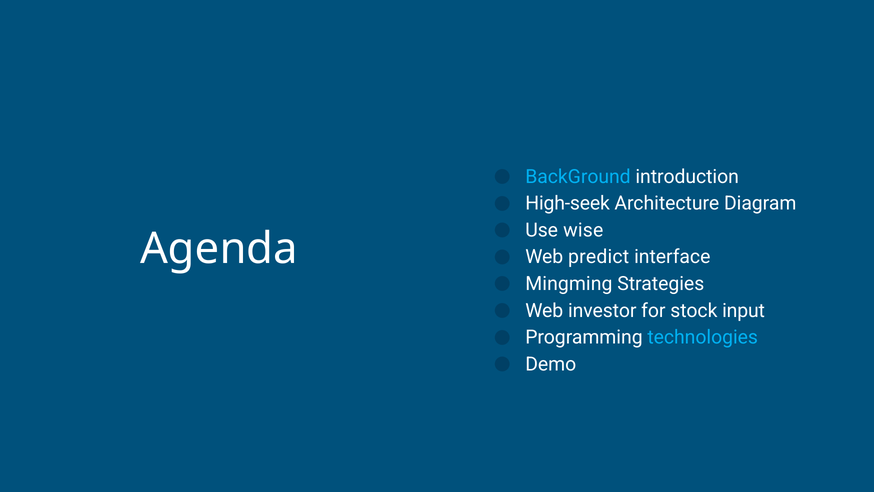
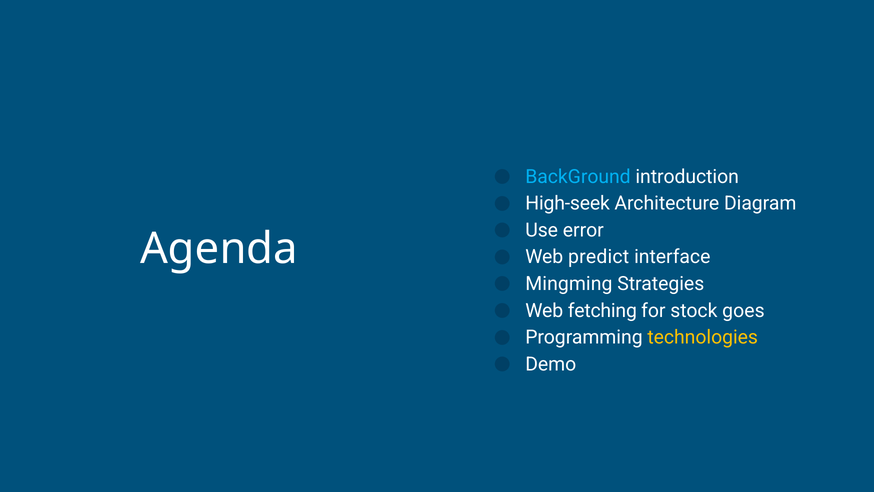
wise: wise -> error (583, 230)
investor: investor -> fetching (602, 310)
input: input -> goes (743, 310)
technologies colour: light blue -> yellow (703, 337)
